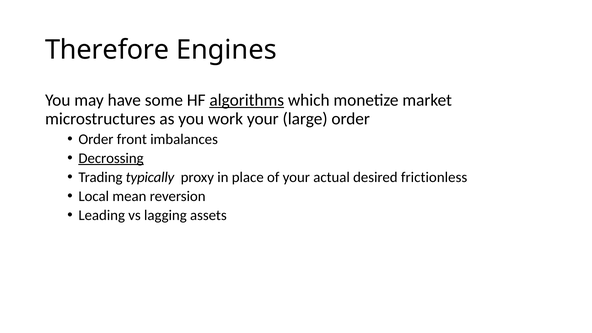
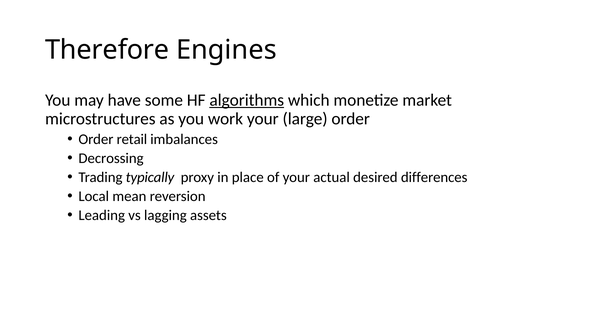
front: front -> retail (132, 139)
Decrossing underline: present -> none (111, 158)
frictionless: frictionless -> differences (434, 177)
